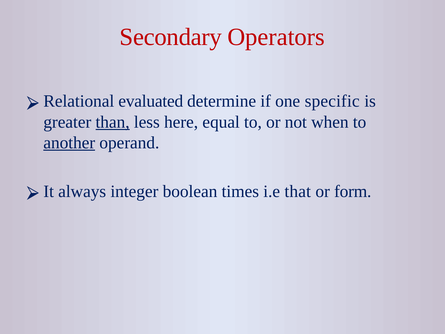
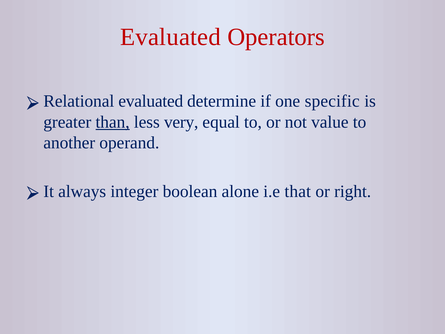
Secondary: Secondary -> Evaluated (171, 37)
here: here -> very (181, 122)
when: when -> value (330, 122)
another underline: present -> none (69, 143)
times: times -> alone (240, 191)
form: form -> right (353, 191)
